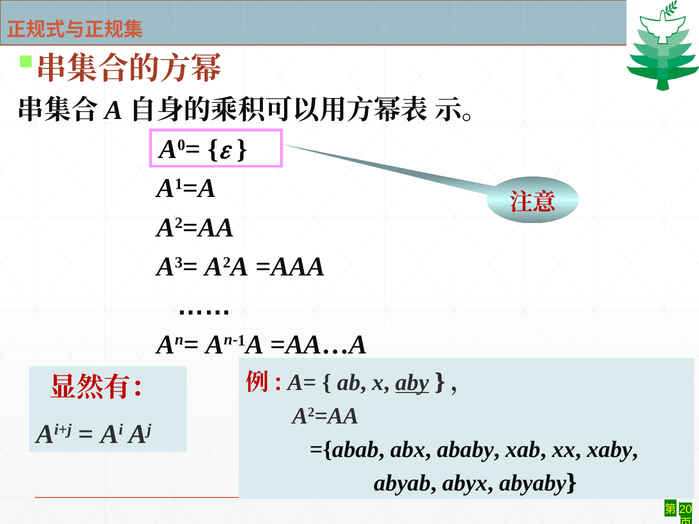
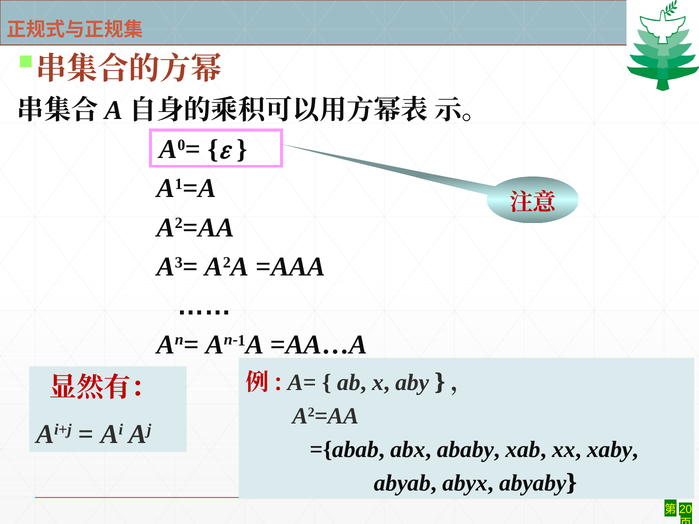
aby underline: present -> none (412, 383)
